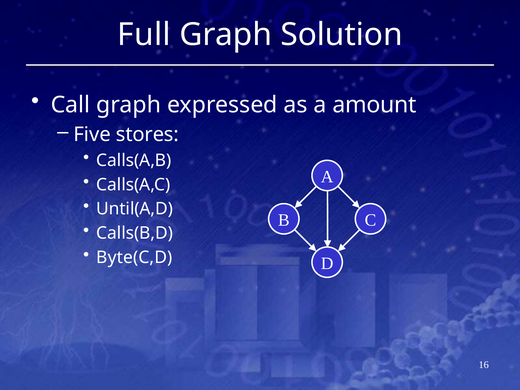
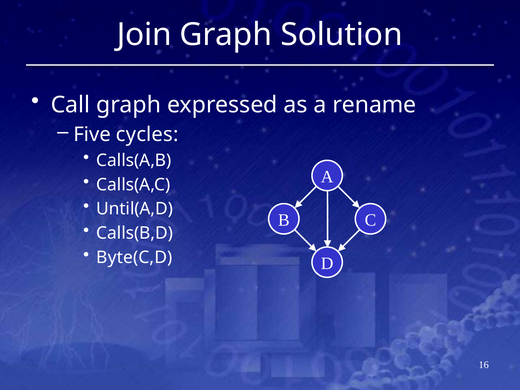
Full: Full -> Join (144, 35)
amount: amount -> rename (374, 105)
stores: stores -> cycles (147, 135)
